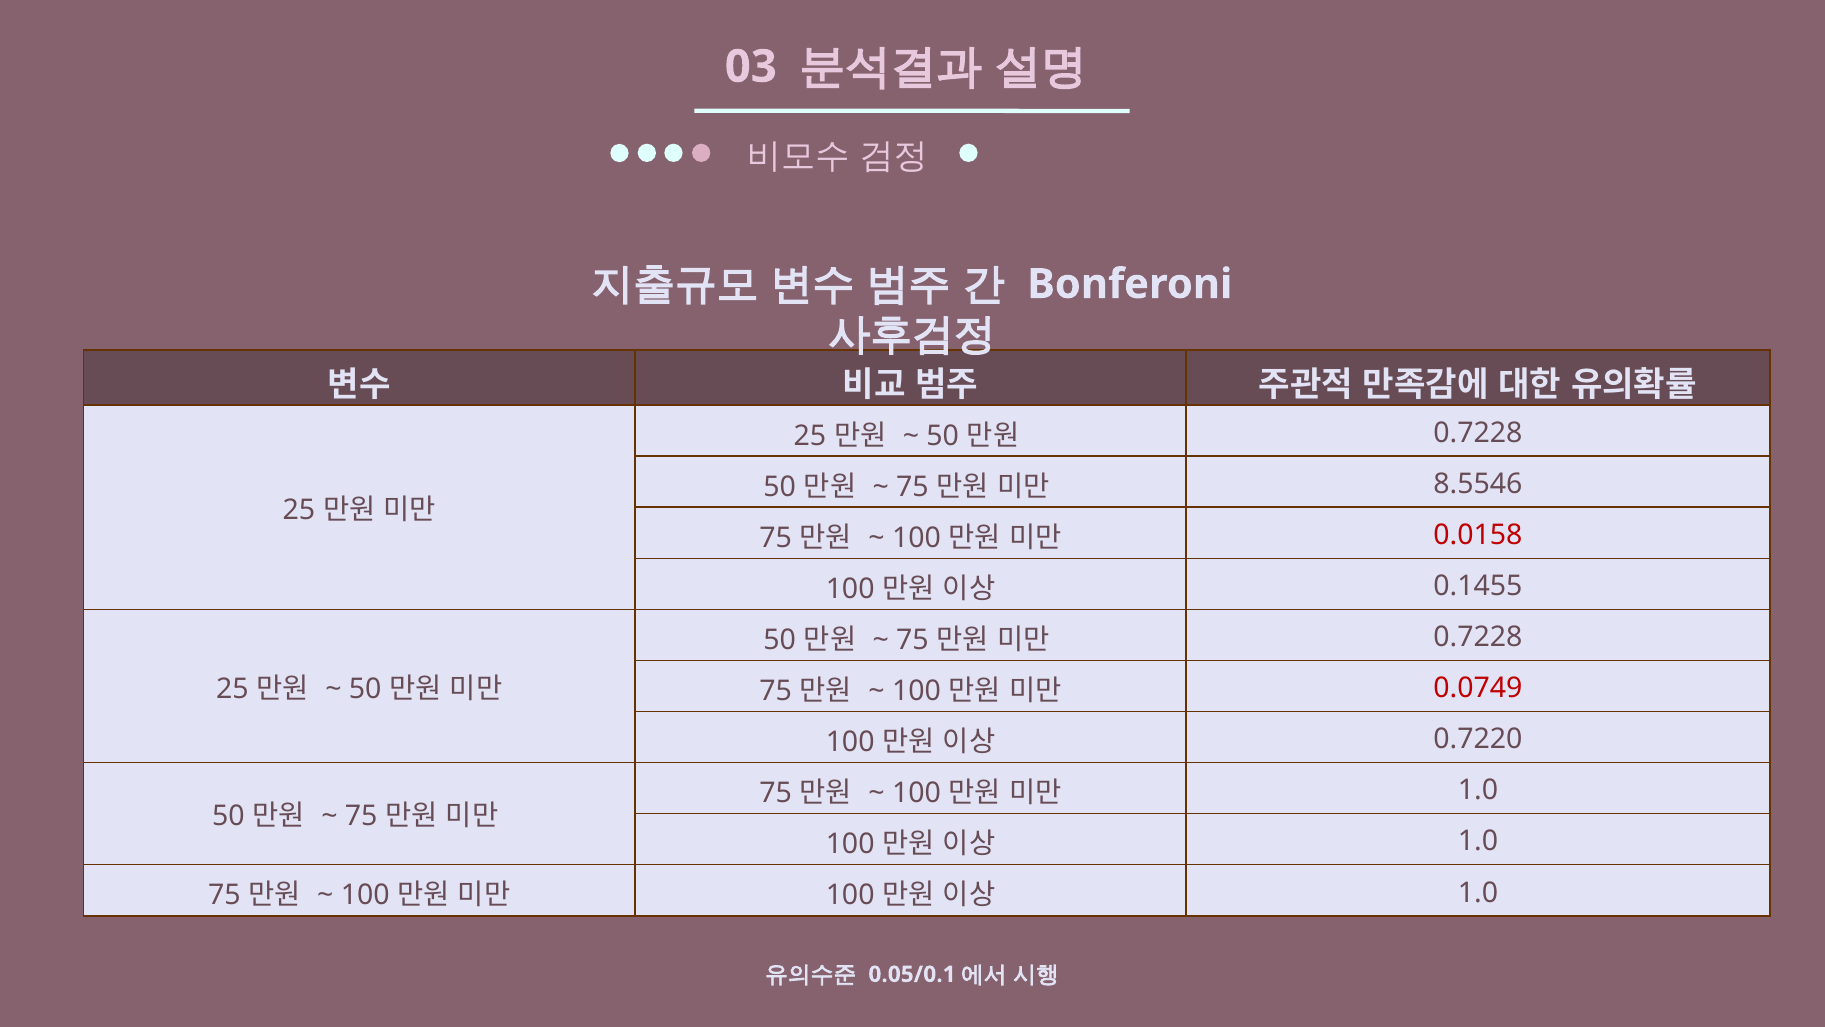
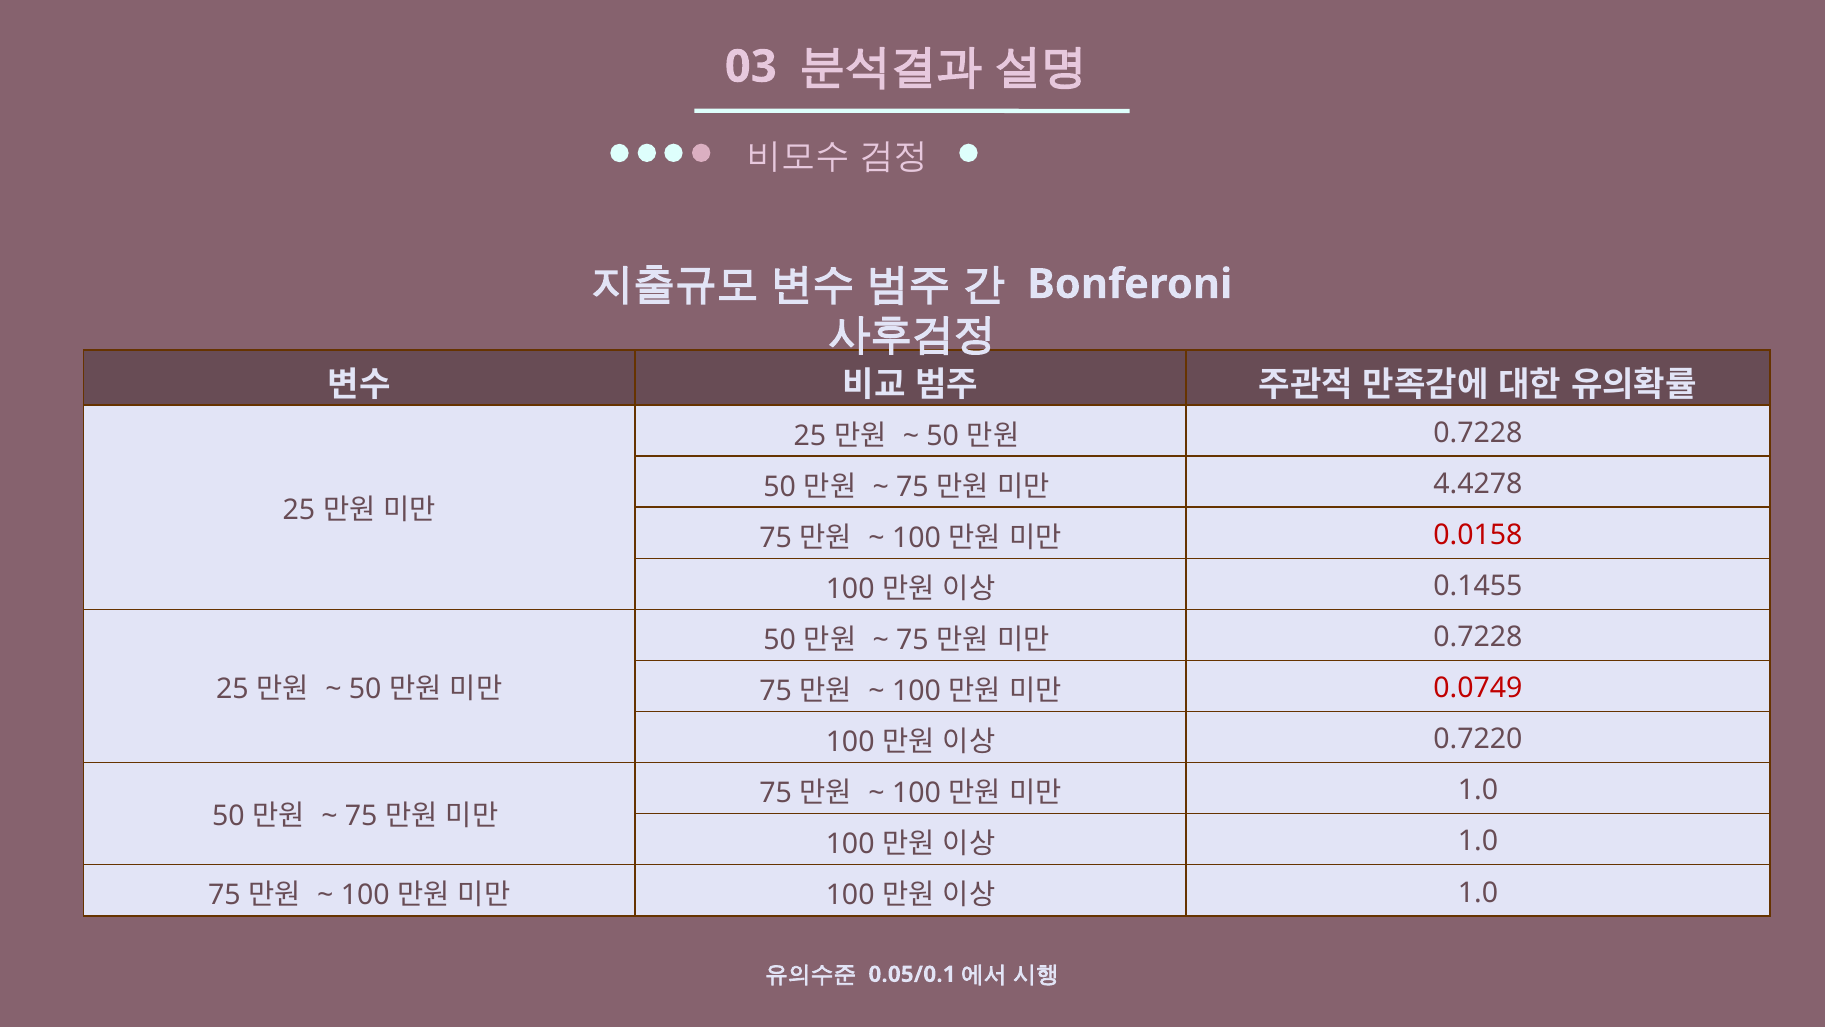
8.5546: 8.5546 -> 4.4278 (1478, 484)
